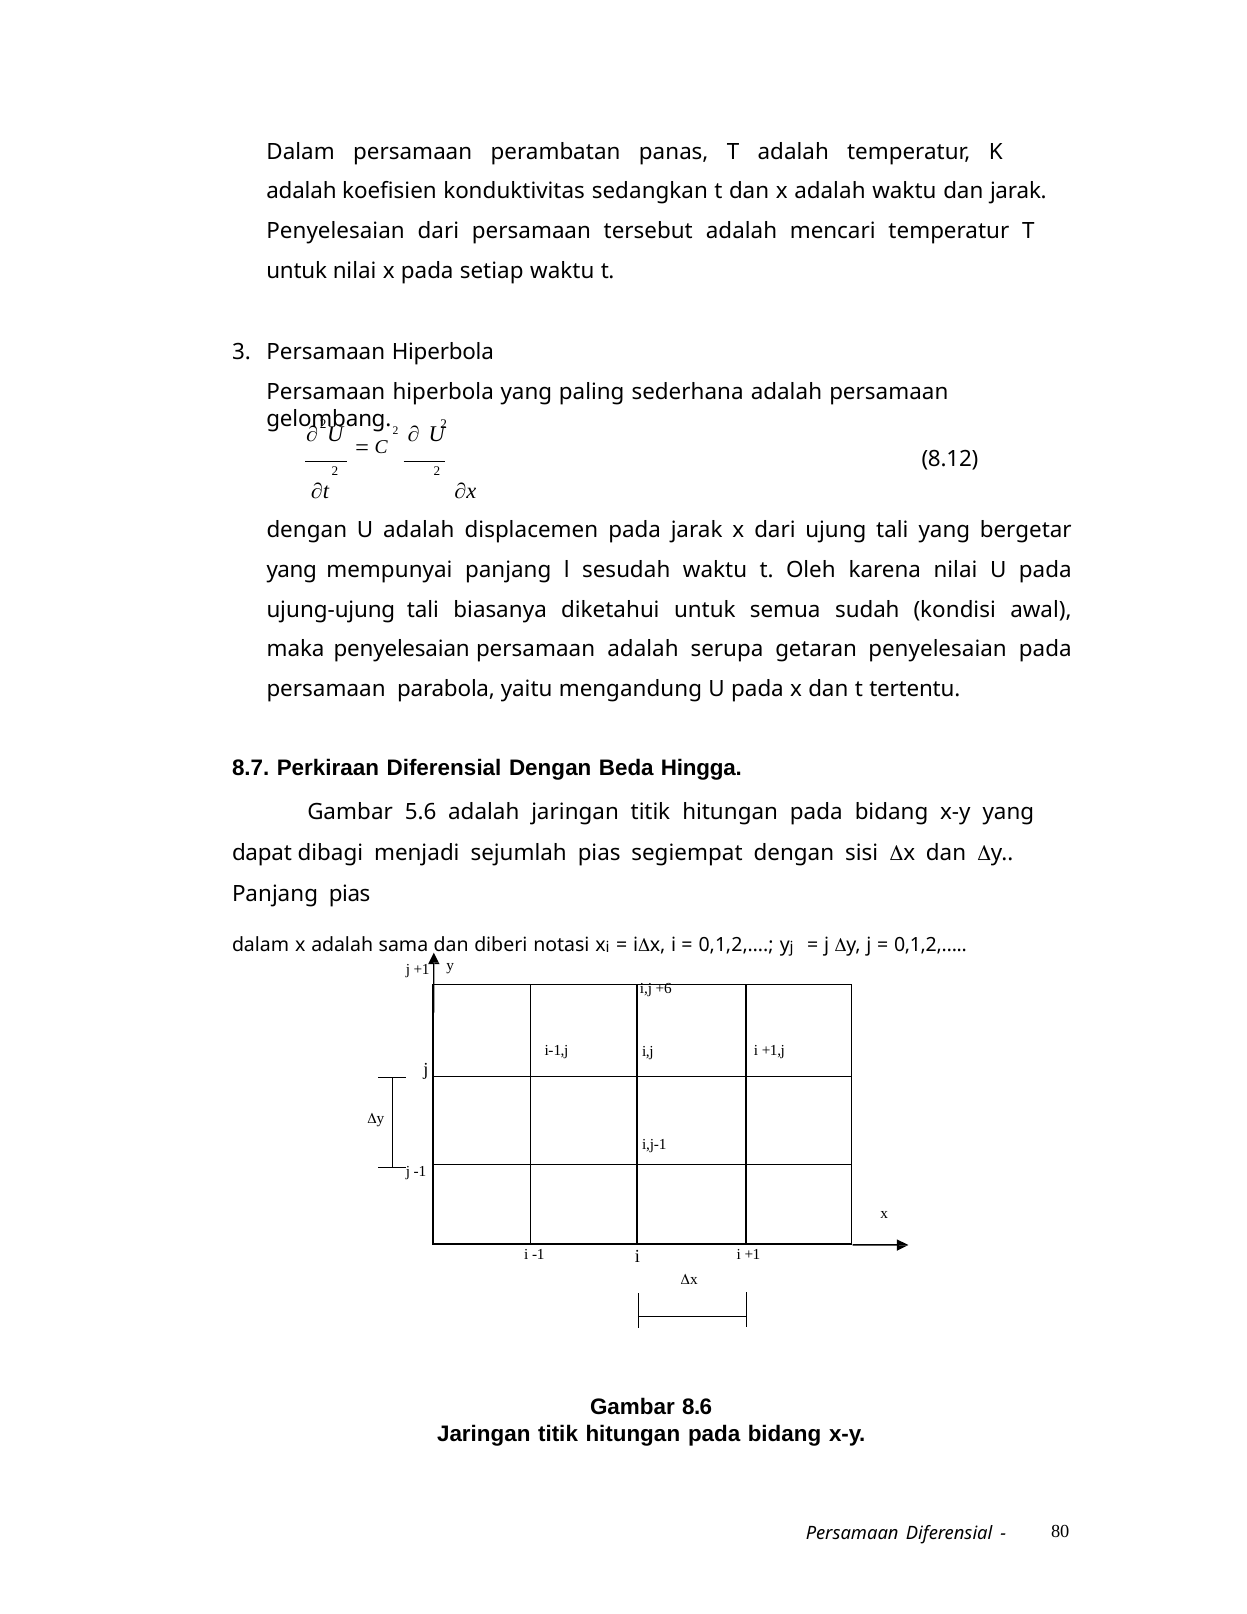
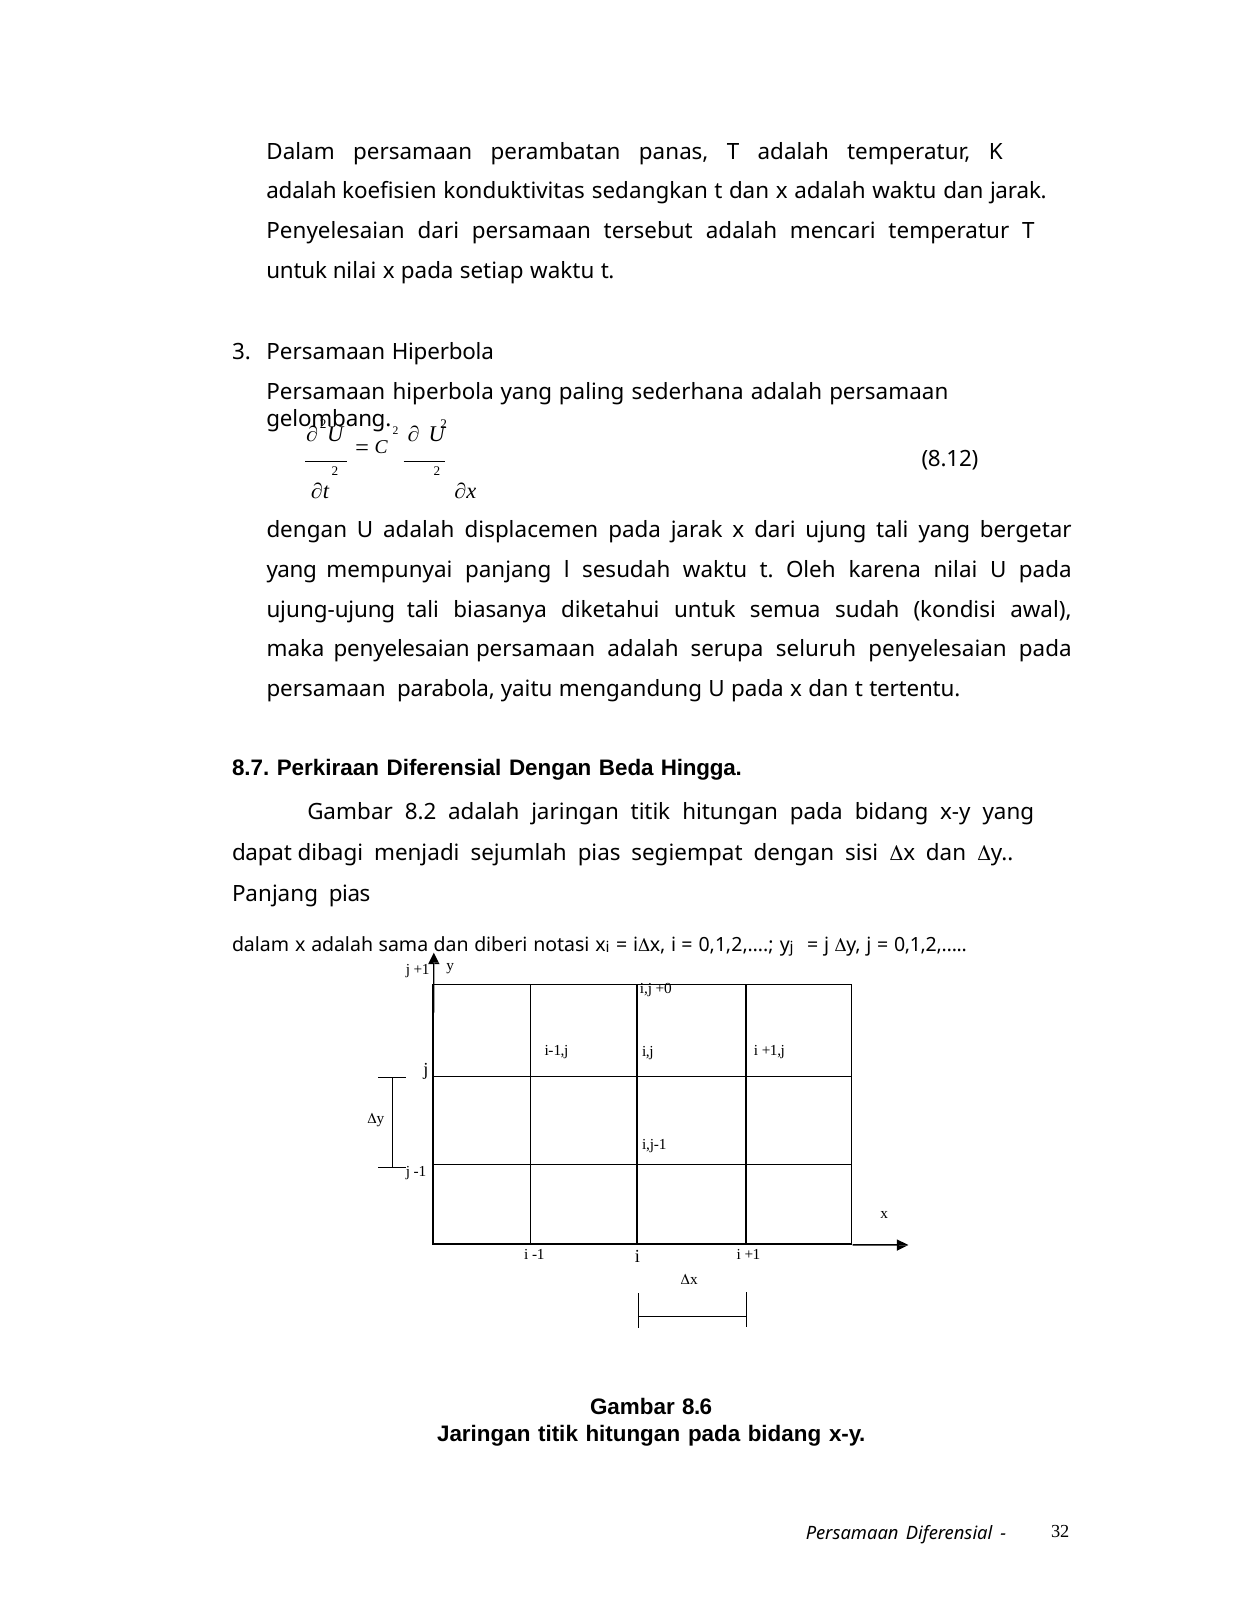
getaran: getaran -> seluruh (816, 649)
5.6: 5.6 -> 8.2 (421, 812)
+6: +6 -> +0 (664, 989)
80: 80 -> 32 (1060, 1532)
